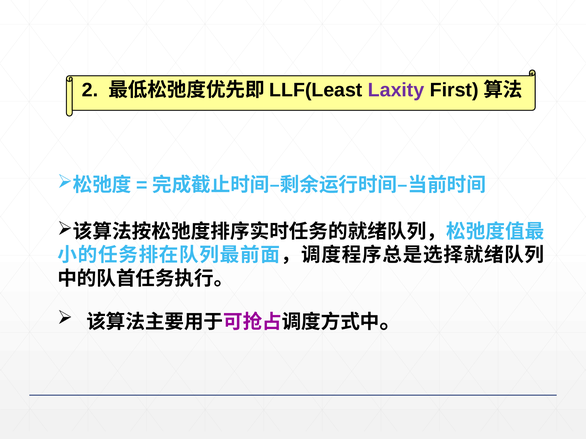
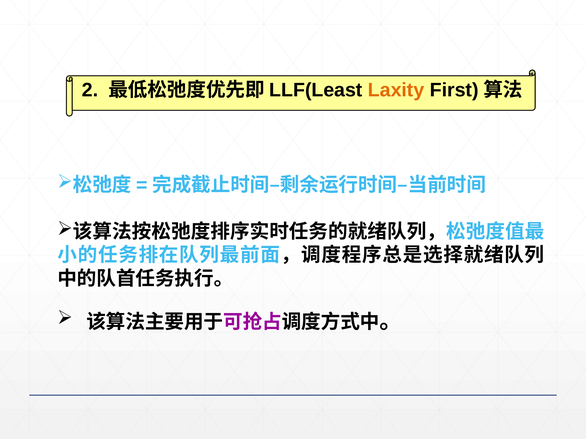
Laxity colour: purple -> orange (396, 90)
